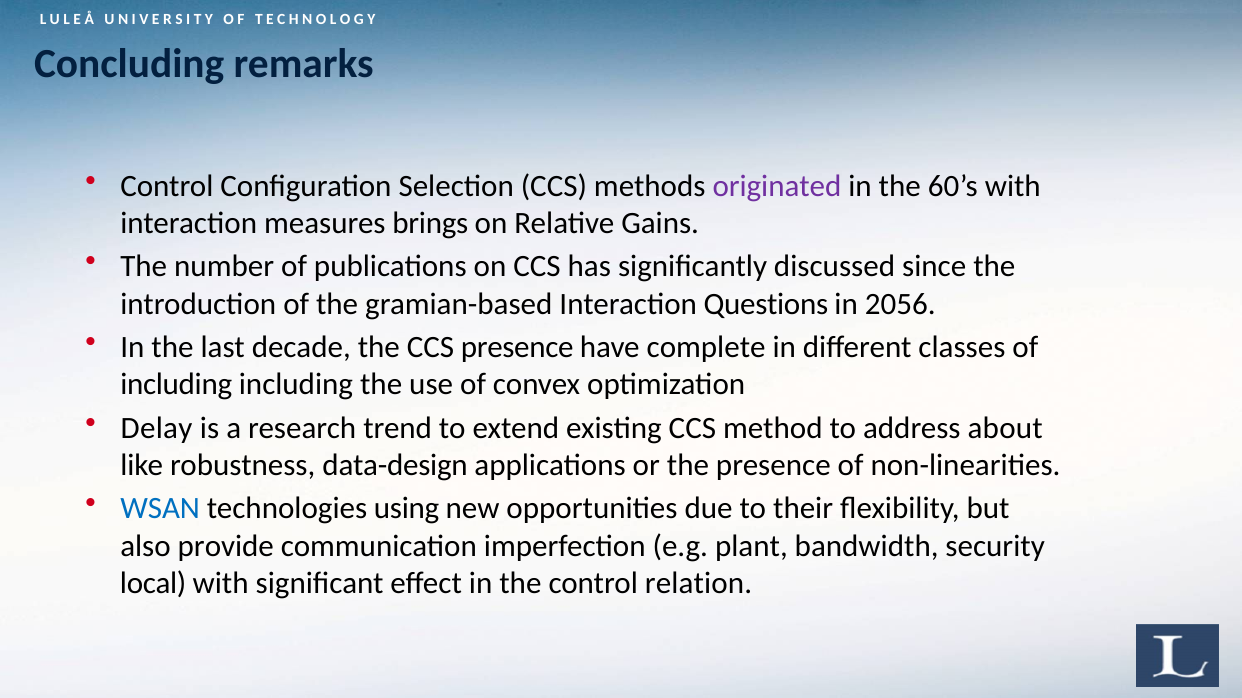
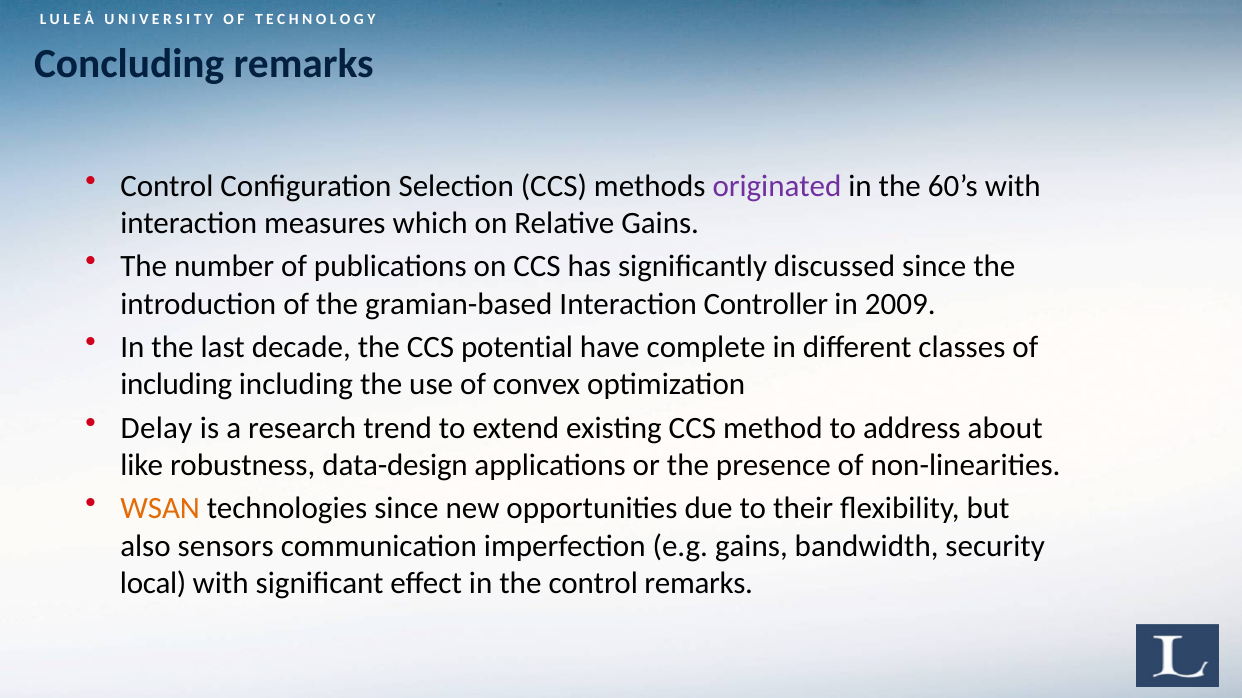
brings: brings -> which (430, 223)
Questions: Questions -> Controller (766, 304)
2056: 2056 -> 2009 (900, 304)
CCS presence: presence -> potential (517, 348)
WSAN colour: blue -> orange (160, 509)
technologies using: using -> since (406, 509)
provide: provide -> sensors (226, 546)
e.g plant: plant -> gains (751, 546)
control relation: relation -> remarks (699, 584)
